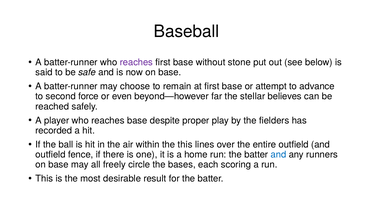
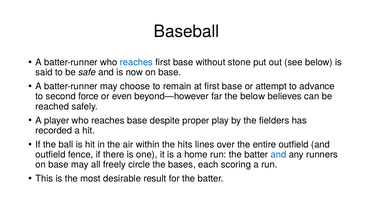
reaches colour: purple -> blue (136, 62)
the stellar: stellar -> below (253, 96)
the this: this -> hits (185, 144)
